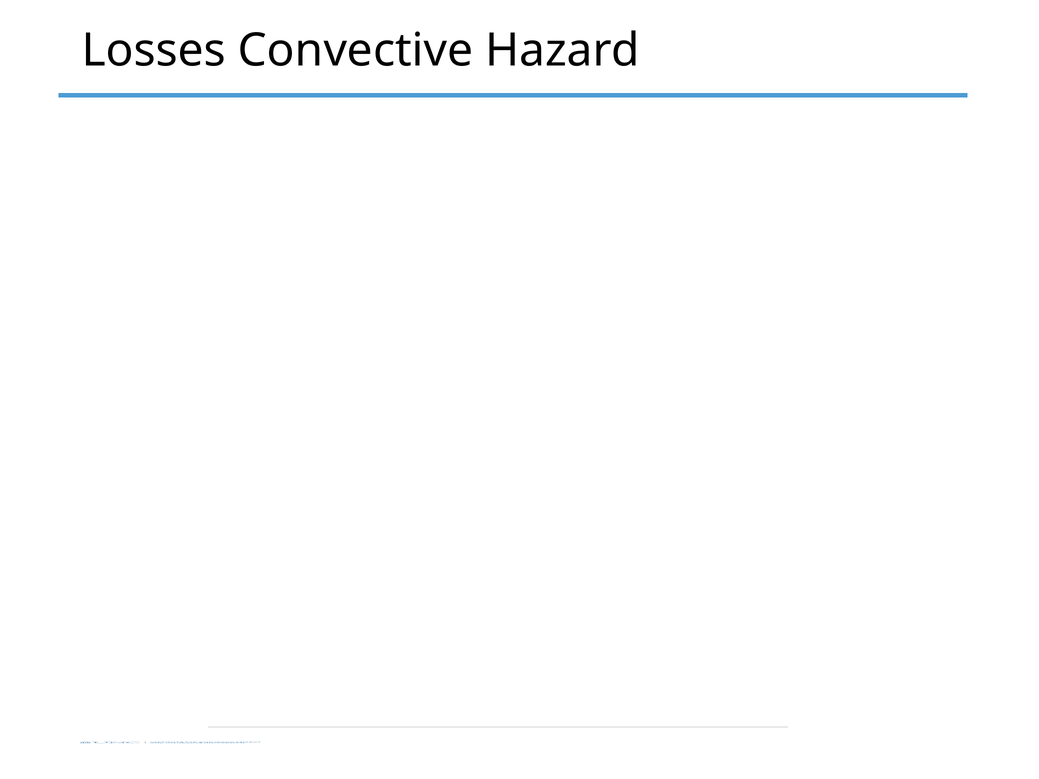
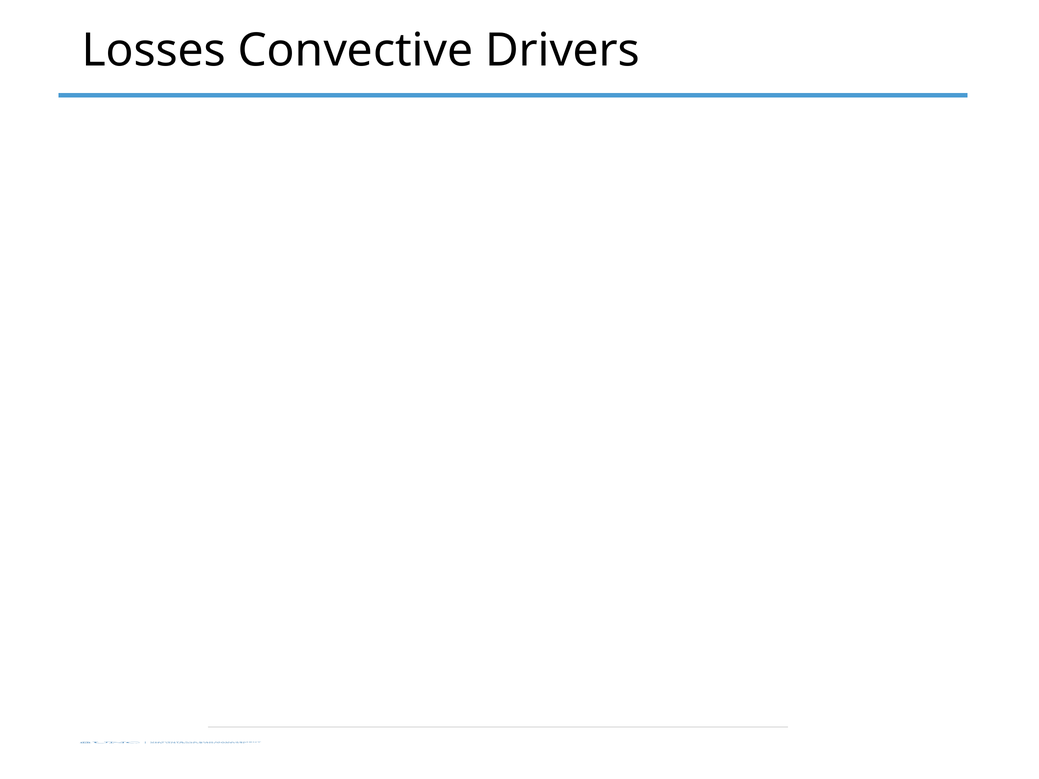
Hazard: Hazard -> Drivers (563, 51)
